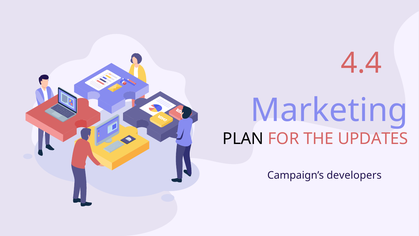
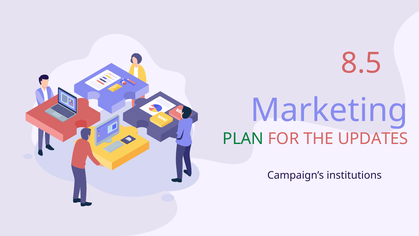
4.4: 4.4 -> 8.5 (361, 63)
PLAN colour: black -> green (243, 139)
developers: developers -> institutions (354, 175)
